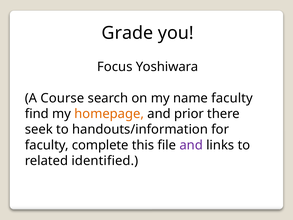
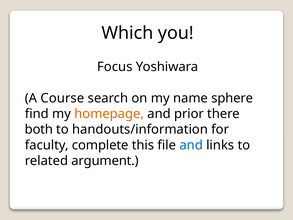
Grade: Grade -> Which (127, 33)
name faculty: faculty -> sphere (232, 98)
seek: seek -> both (39, 129)
and colour: purple -> blue (191, 145)
identified: identified -> argument (105, 161)
